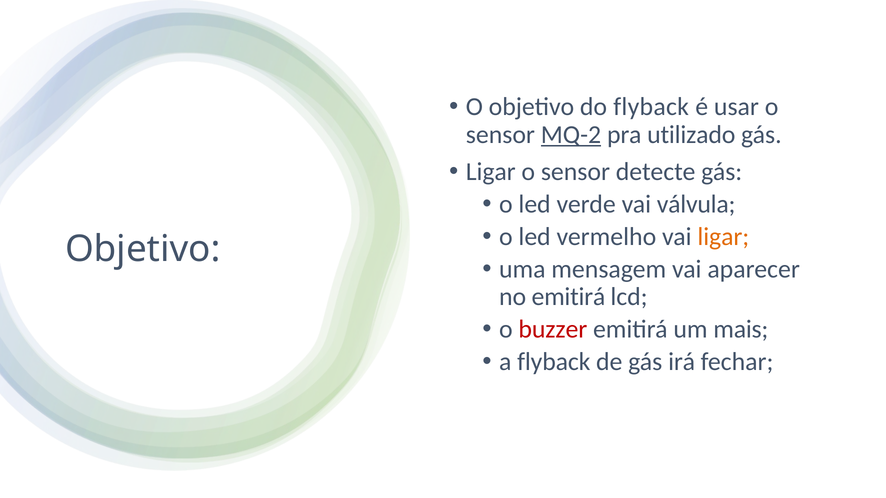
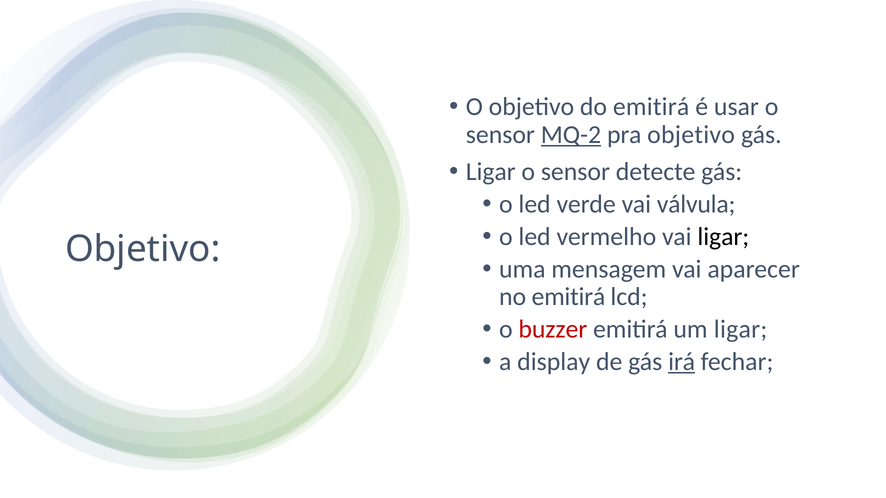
do flyback: flyback -> emitirá (651, 107)
pra utilizado: utilizado -> objetivo (691, 135)
ligar colour: orange -> black (723, 237)
um mais: mais -> ligar (741, 330)
a flyback: flyback -> display (554, 362)
irá underline: none -> present (682, 362)
